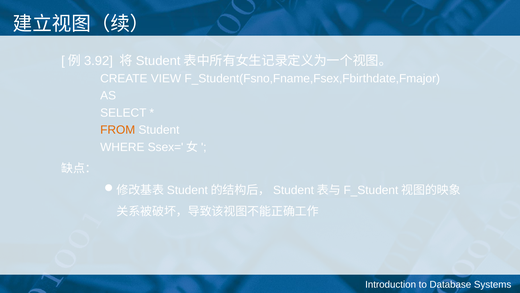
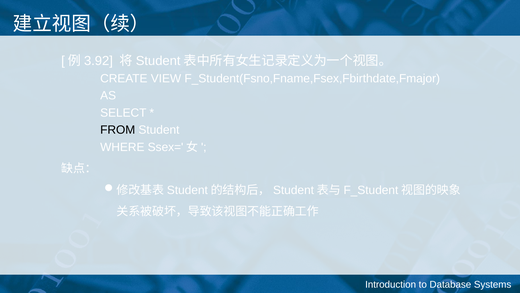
FROM colour: orange -> black (118, 130)
